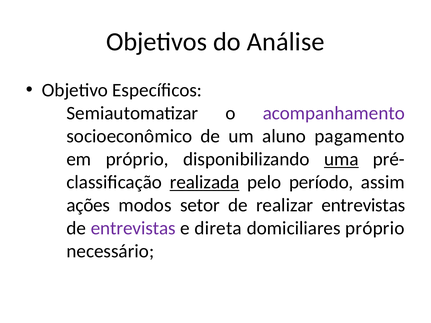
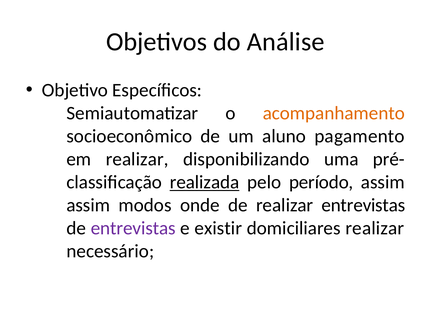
acompanhamento colour: purple -> orange (334, 113)
em próprio: próprio -> realizar (137, 159)
uma underline: present -> none (341, 159)
ações: ações -> assim (88, 205)
setor: setor -> onde (200, 205)
direta: direta -> existir (218, 228)
domiciliares próprio: próprio -> realizar (375, 228)
